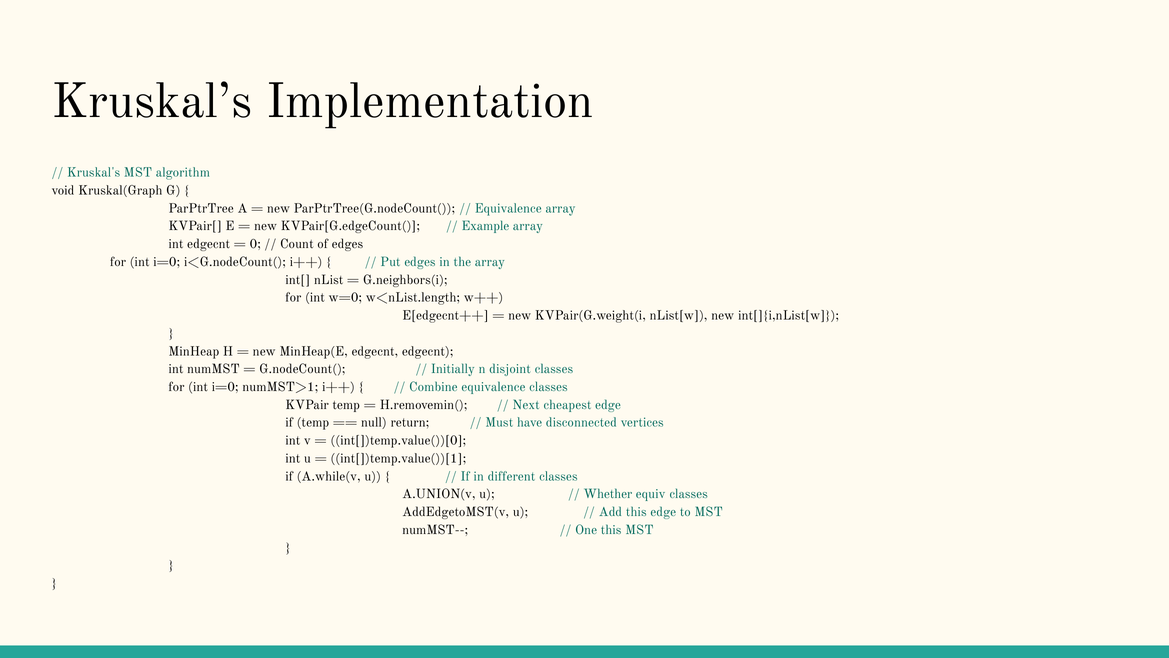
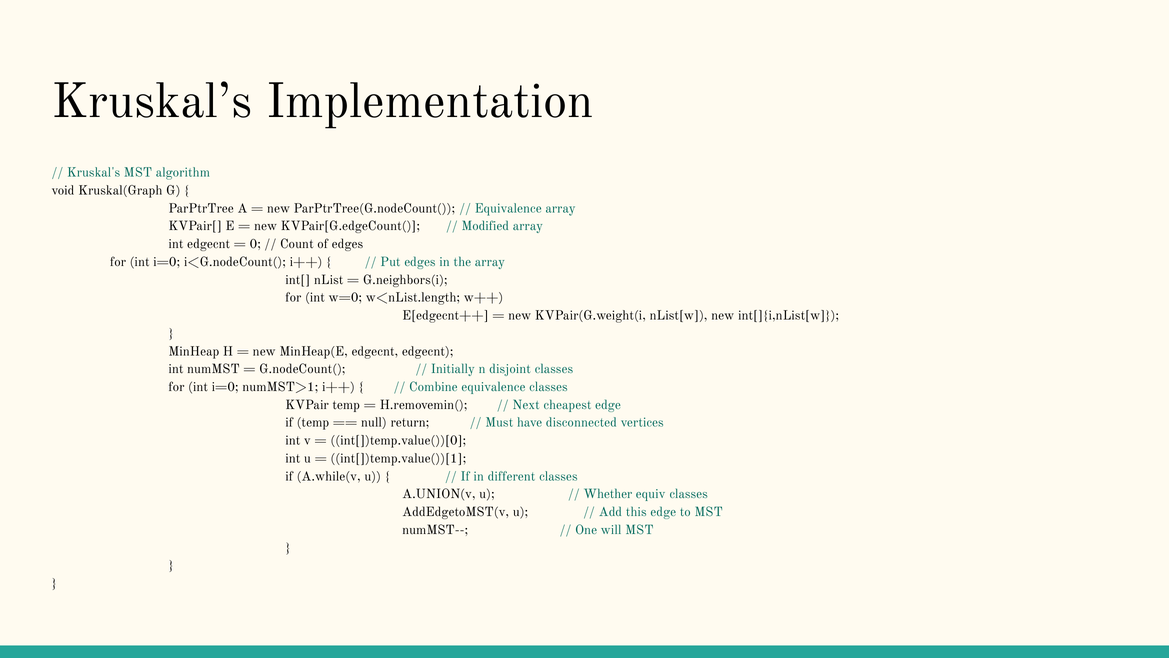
Example: Example -> Modified (485, 226)
One this: this -> will (611, 530)
